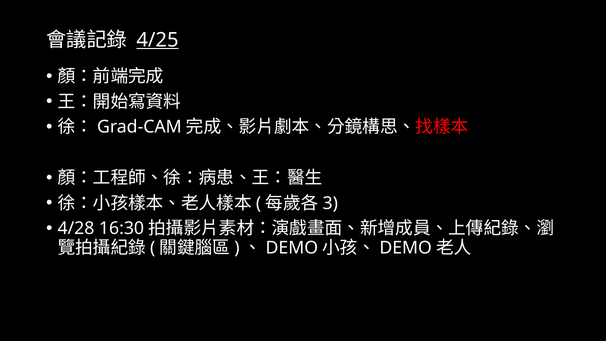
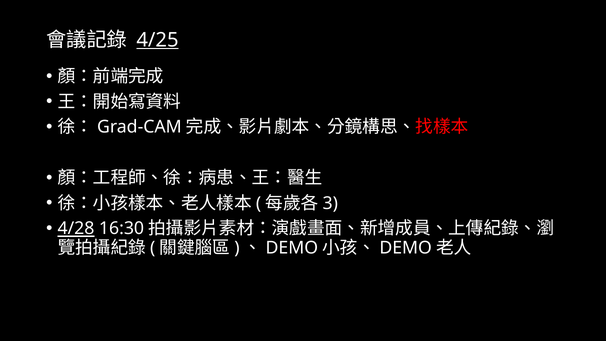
4/28 underline: none -> present (76, 229)
